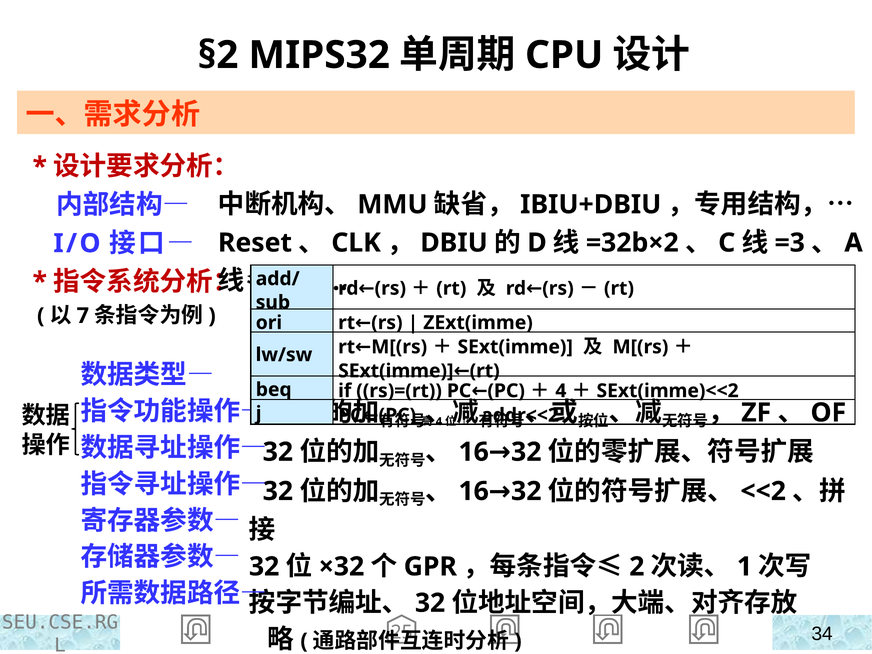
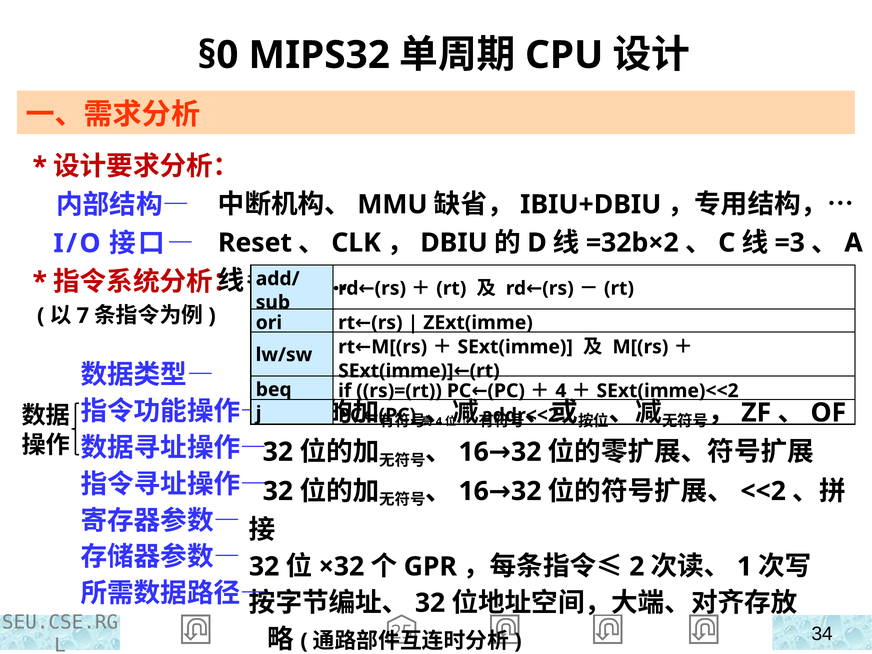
§2: §2 -> §0 (218, 55)
